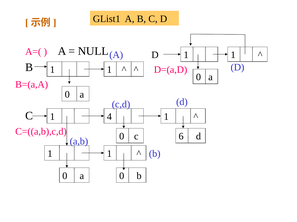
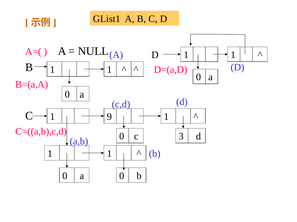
4: 4 -> 9 (109, 117)
6: 6 -> 3 (181, 137)
